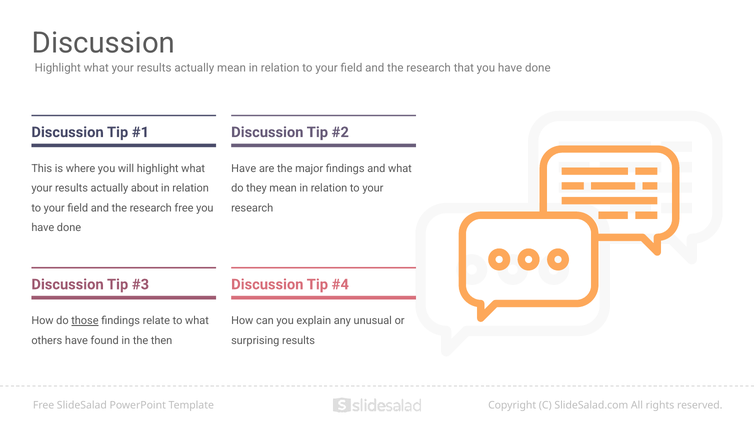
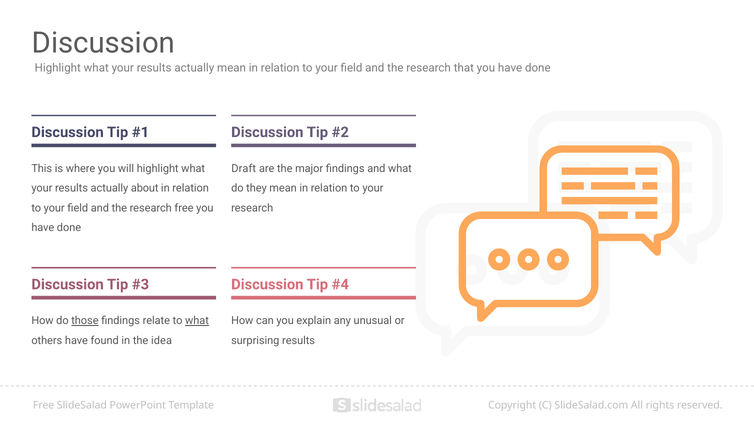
Have: Have -> Draft (244, 169)
what underline: none -> present (197, 321)
then: then -> idea (162, 341)
